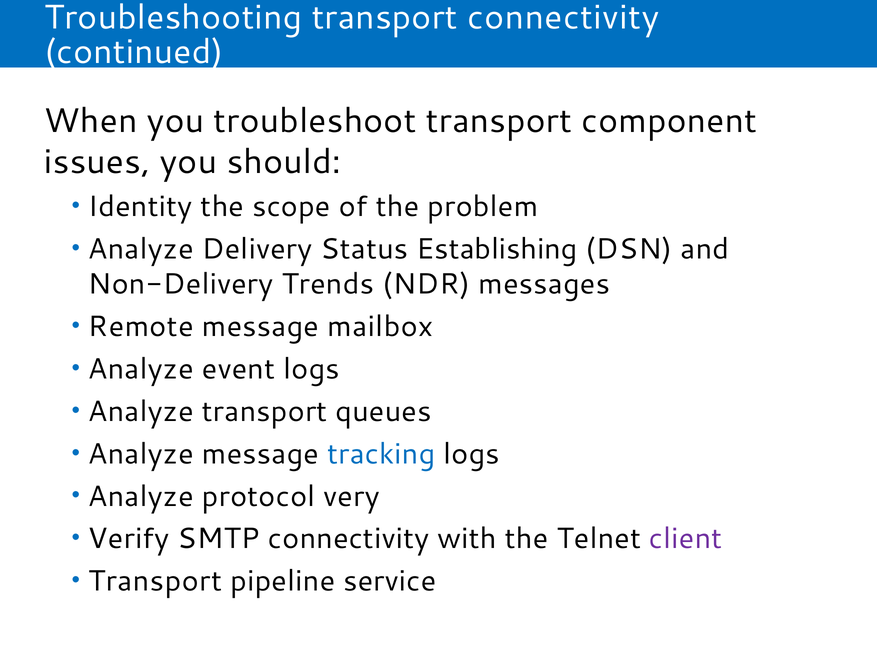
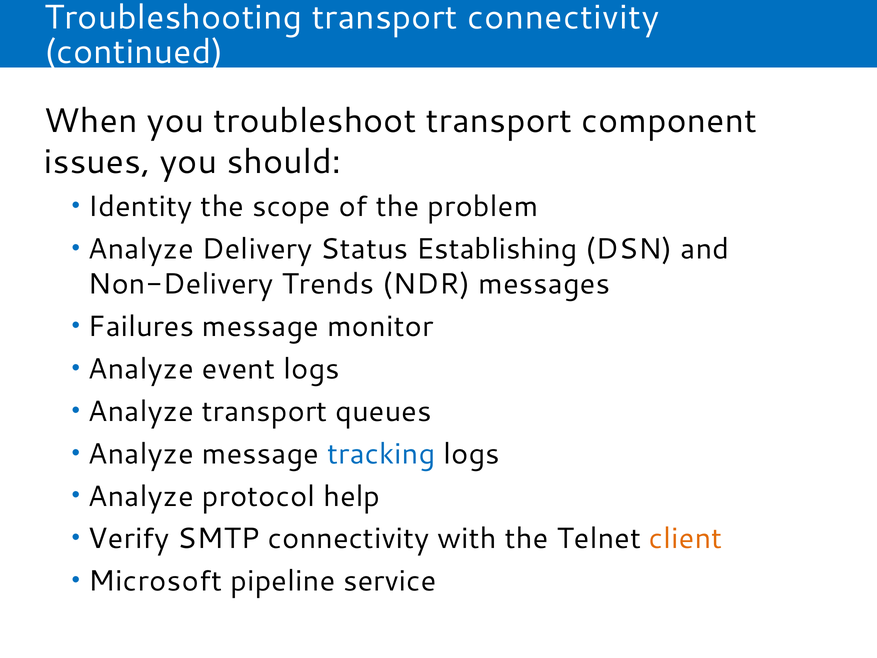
Remote: Remote -> Failures (141, 327)
mailbox: mailbox -> monitor (380, 327)
very: very -> help (352, 496)
client colour: purple -> orange (686, 539)
Transport: Transport -> Microsoft (155, 581)
